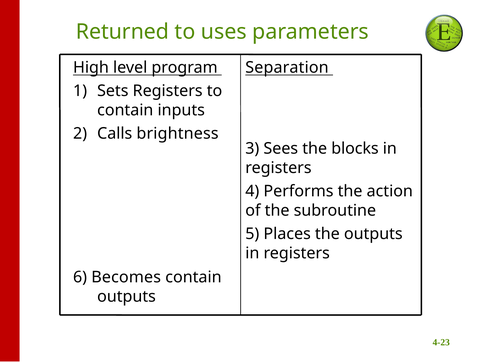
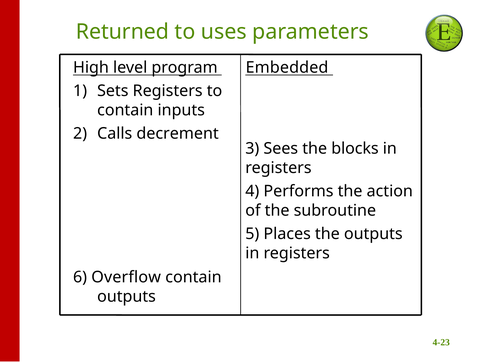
Separation: Separation -> Embedded (287, 68)
brightness: brightness -> decrement (178, 133)
Becomes: Becomes -> Overflow (126, 277)
